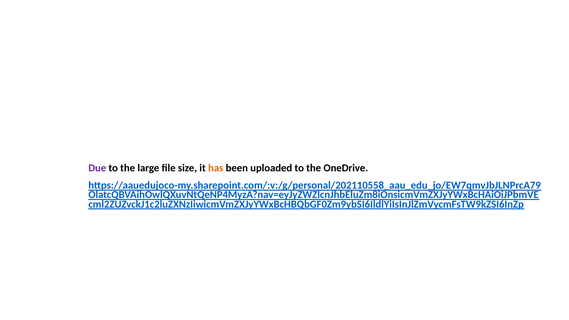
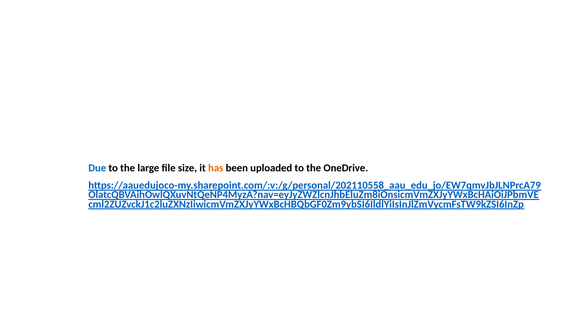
Due colour: purple -> blue (97, 168)
